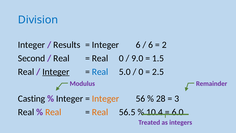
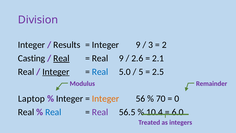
Division colour: blue -> purple (38, 20)
Integer 6: 6 -> 9 (138, 45)
6: 6 -> 3 (151, 45)
Second: Second -> Casting (32, 58)
Real underline: none -> present (61, 58)
Real 0: 0 -> 9 (121, 58)
9.0: 9.0 -> 2.6 (137, 58)
1.5: 1.5 -> 2.1 (158, 58)
0: 0 -> 5 (141, 72)
Casting: Casting -> Laptop (31, 99)
28: 28 -> 70 (161, 99)
3: 3 -> 0 (177, 99)
Real colour: orange -> blue (53, 112)
Real colour: orange -> purple (100, 112)
